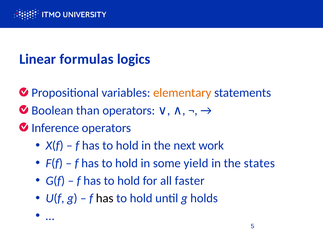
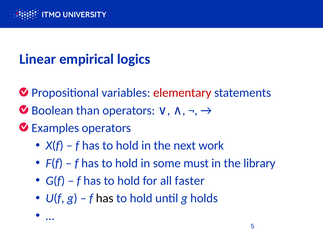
formulas: formulas -> empirical (87, 59)
elementary colour: orange -> red (182, 93)
Inference: Inference -> Examples (55, 128)
yield: yield -> must (196, 163)
states: states -> library (259, 163)
